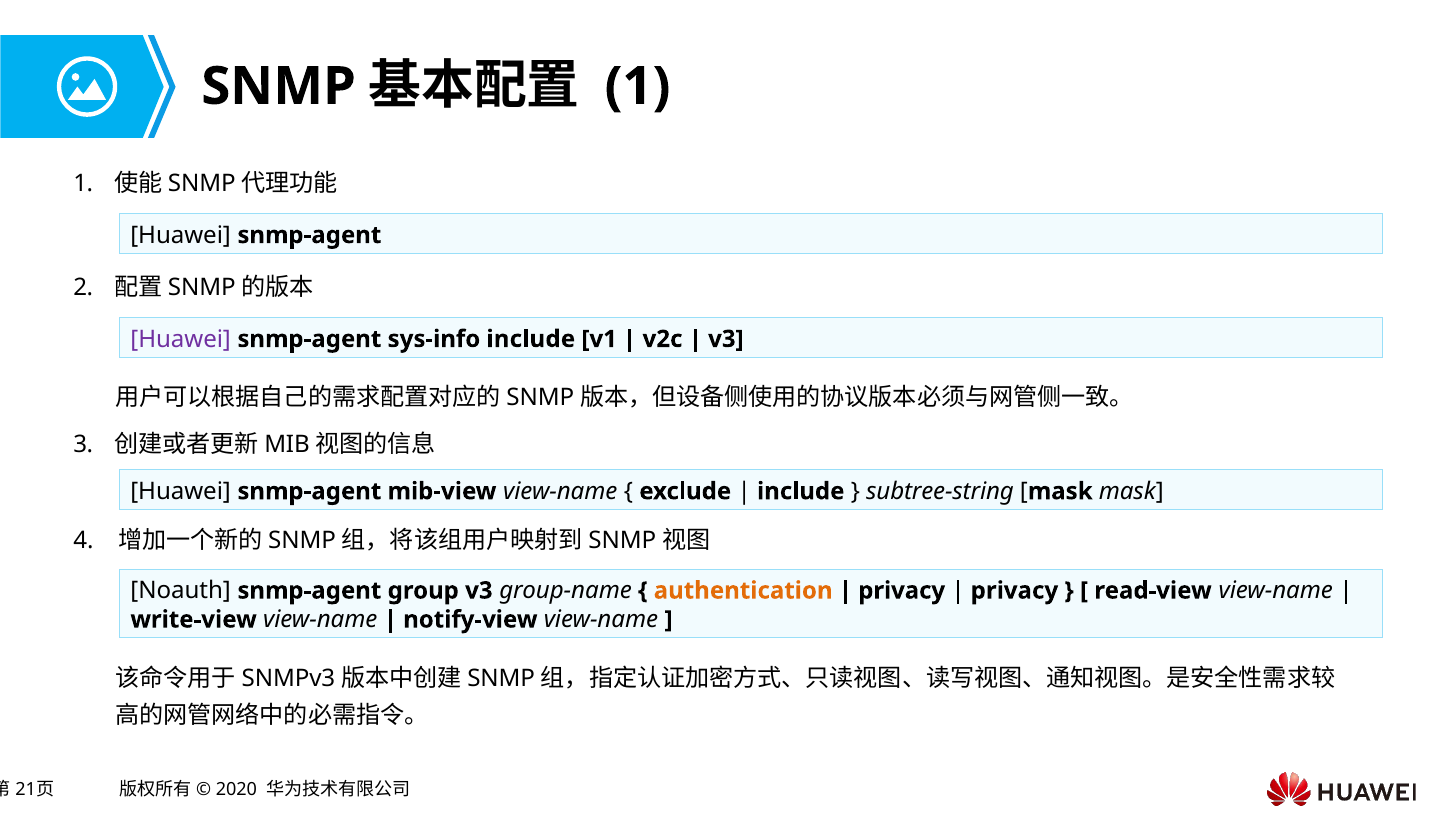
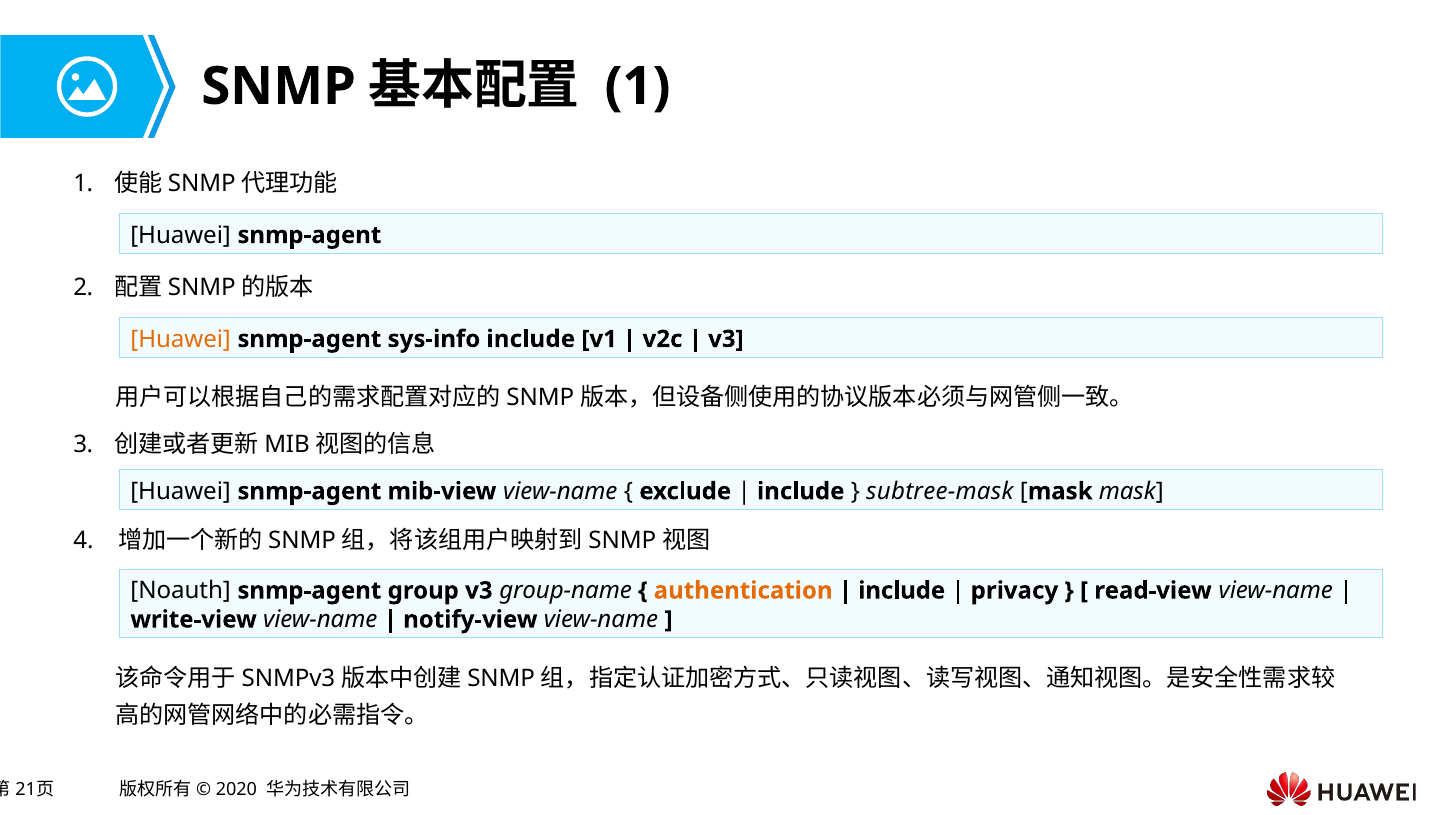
Huawei colour: purple -> orange (181, 339)
subtree-string: subtree-string -> subtree-mask (940, 491)
privacy: privacy -> include (902, 590)
